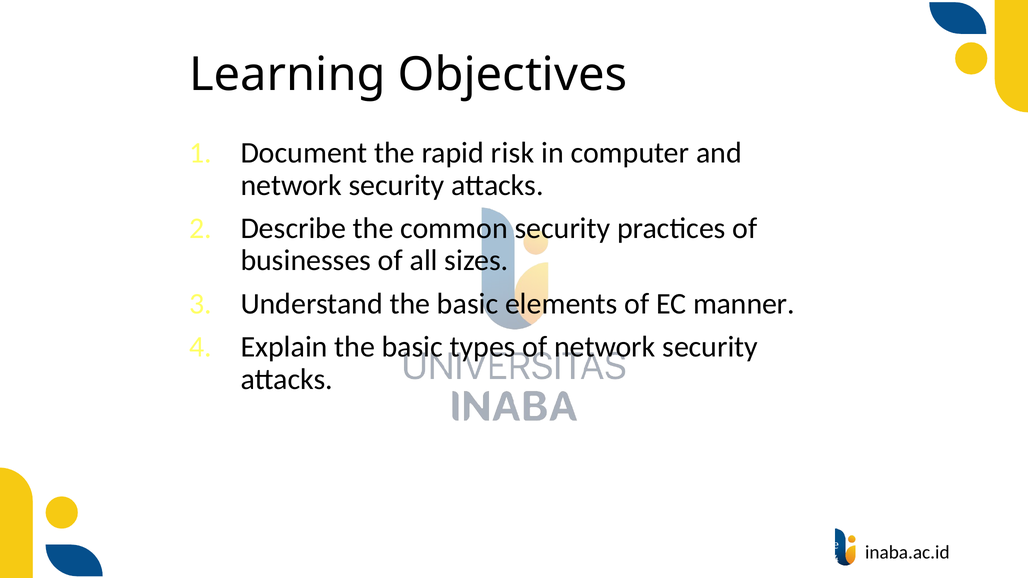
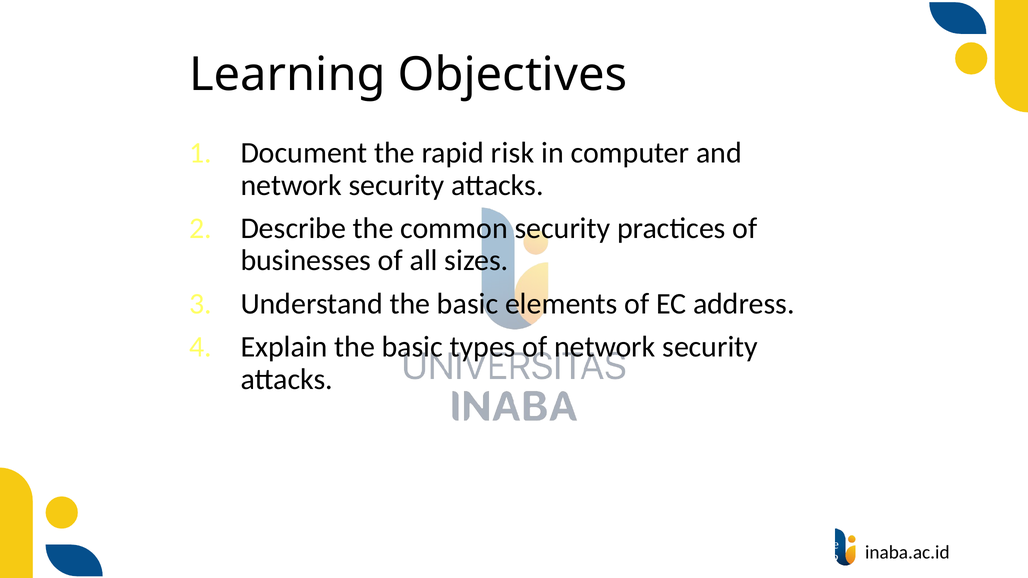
manner: manner -> address (744, 304)
2004: 2004 -> 2022 (826, 560)
